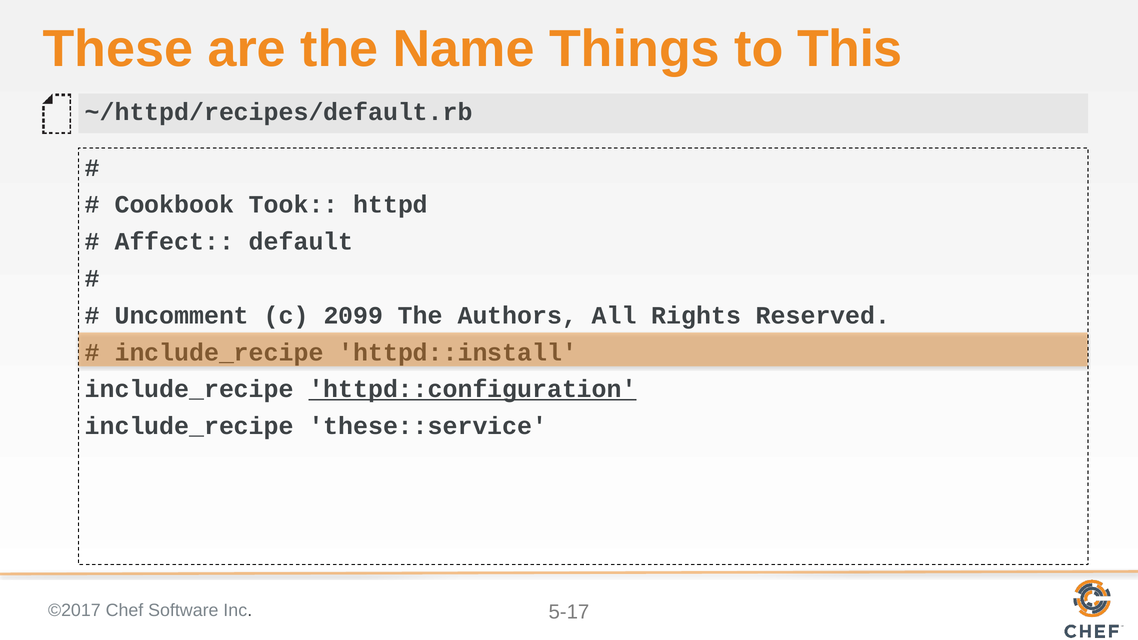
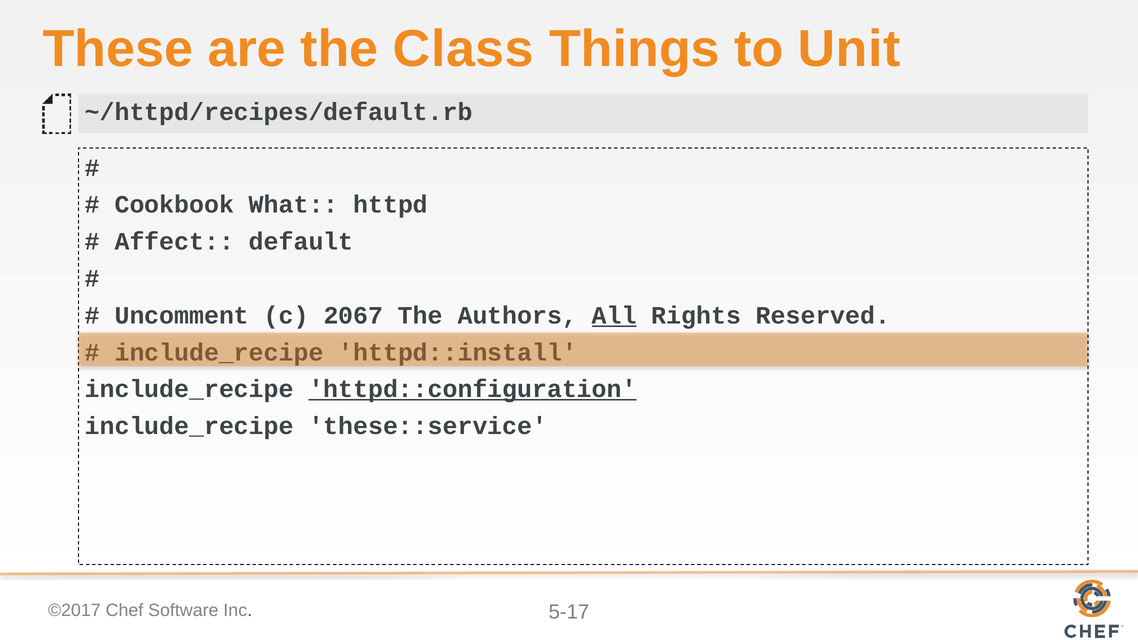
Name: Name -> Class (463, 49)
This: This -> Unit (849, 49)
Took: Took -> What (294, 205)
2099: 2099 -> 2067 (353, 315)
All underline: none -> present (614, 315)
